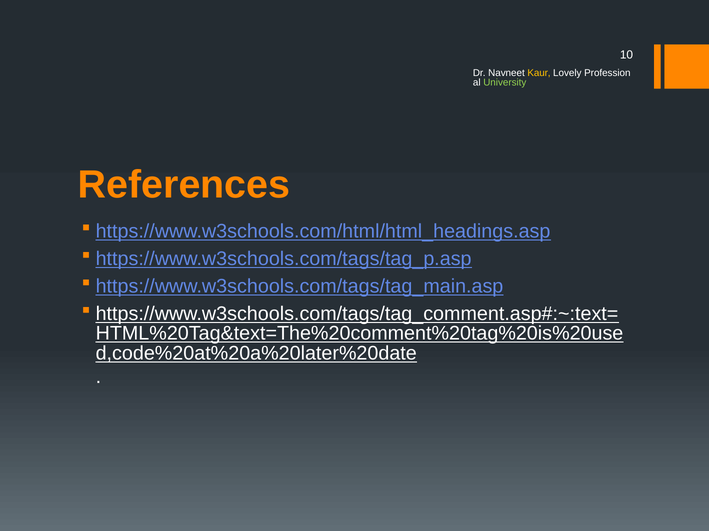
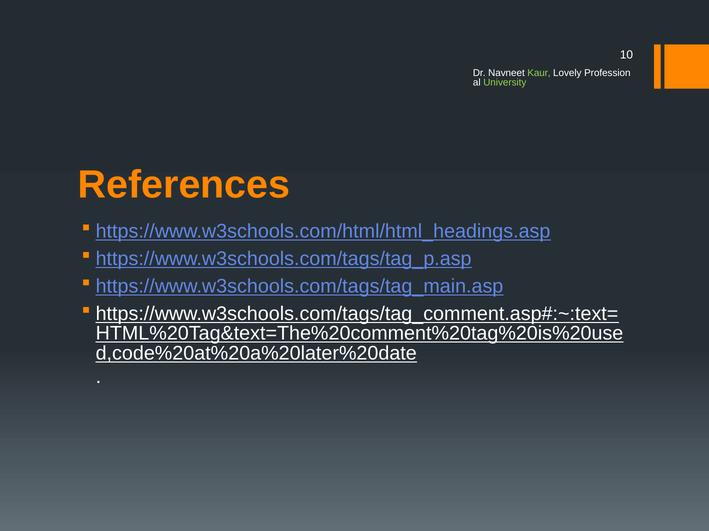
Kaur colour: yellow -> light green (539, 73)
